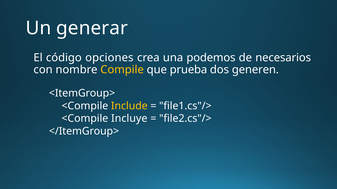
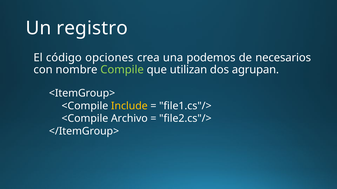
generar: generar -> registro (92, 28)
Compile colour: yellow -> light green (122, 70)
prueba: prueba -> utilizan (188, 70)
generen: generen -> agrupan (255, 70)
Incluye: Incluye -> Archivo (129, 119)
